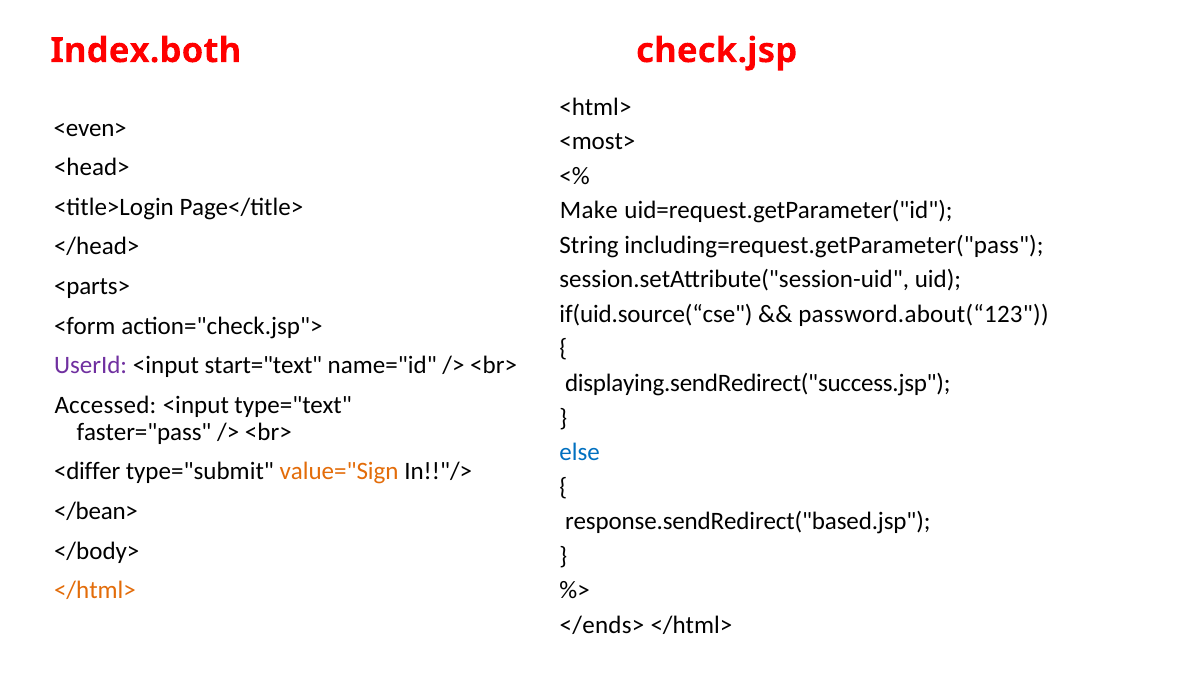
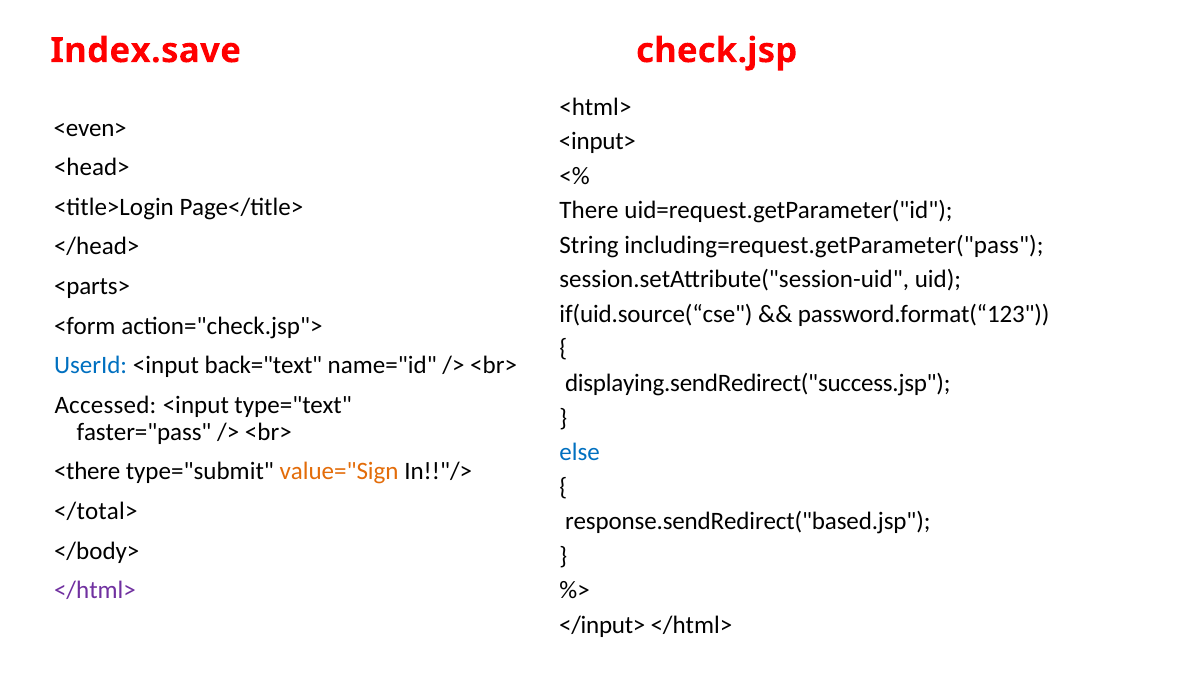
Index.both: Index.both -> Index.save (146, 51)
<most>: <most> -> <input> (597, 141)
Make: Make -> There (589, 210)
password.about(“123: password.about(“123 -> password.format(“123 (924, 314)
UserId colour: purple -> blue (91, 365)
start="text: start="text -> back="text (263, 365)
<differ: <differ -> <there (87, 471)
</bean>: </bean> -> </total> (96, 511)
</html> colour: orange -> purple (95, 590)
</ends>: </ends> -> </input> (602, 625)
